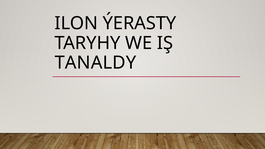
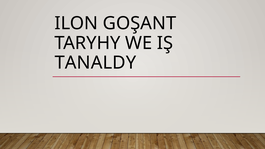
ÝERASTY: ÝERASTY -> GOŞANT (139, 23)
